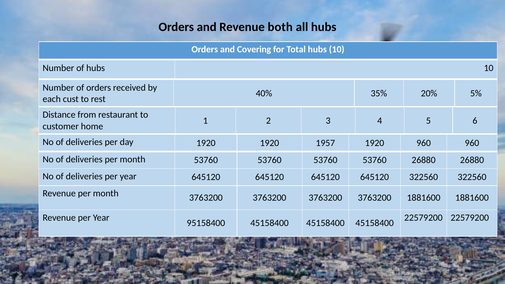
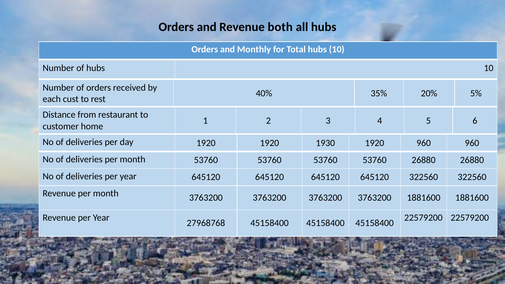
Covering: Covering -> Monthly (254, 50)
1957: 1957 -> 1930 (325, 143)
95158400: 95158400 -> 27968768 (206, 223)
